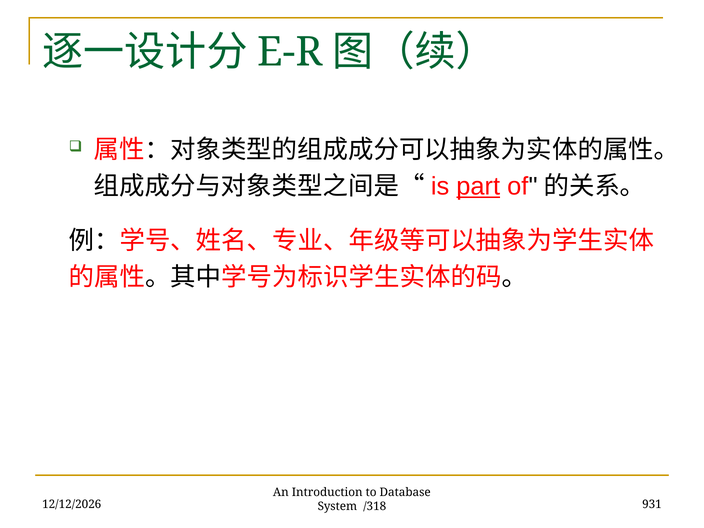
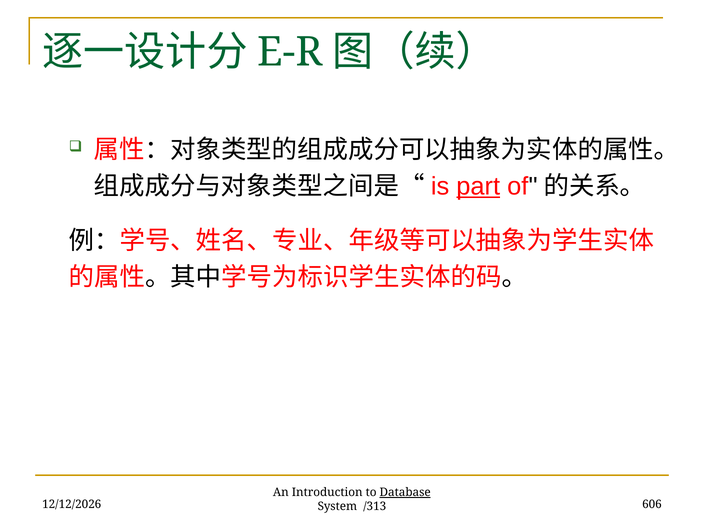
Database underline: none -> present (405, 492)
931: 931 -> 606 (652, 504)
/318: /318 -> /313 (375, 507)
